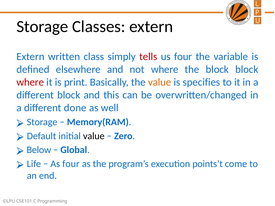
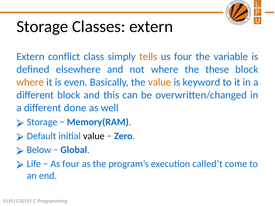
written: written -> conflict (64, 57)
tells colour: red -> orange (148, 57)
the block: block -> these (217, 69)
where colour: red -> orange (30, 82)
print: print -> even (76, 82)
specifies: specifies -> keyword (201, 82)
points’t: points’t -> called’t (207, 164)
